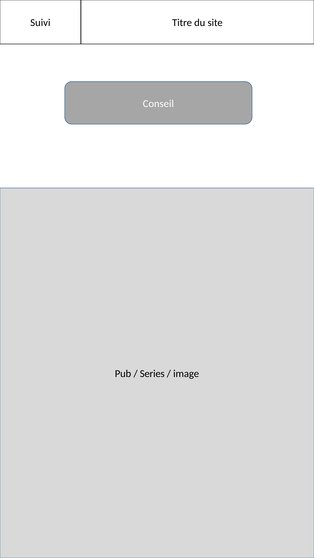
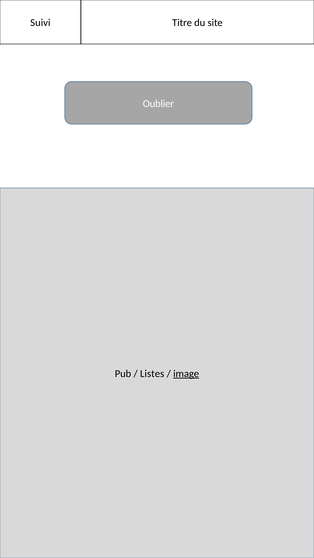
Conseil: Conseil -> Oublier (158, 104)
Series: Series -> Listes (152, 374)
image underline: none -> present (186, 374)
